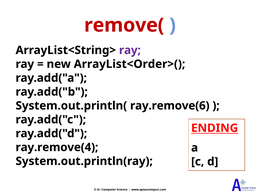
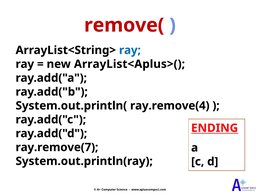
ray colour: purple -> blue (130, 50)
ArrayList<Order>(: ArrayList<Order>( -> ArrayList<Aplus>( (129, 64)
ray.remove(6: ray.remove(6 -> ray.remove(4 (170, 106)
ray.remove(4: ray.remove(4 -> ray.remove(7 (57, 147)
